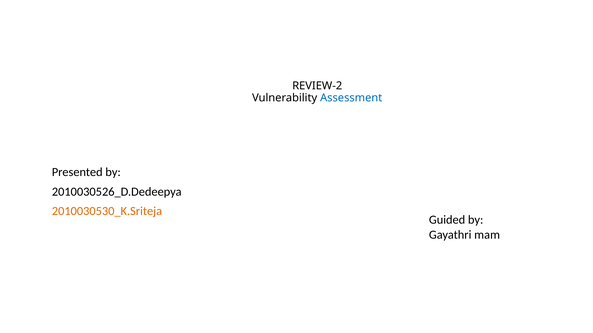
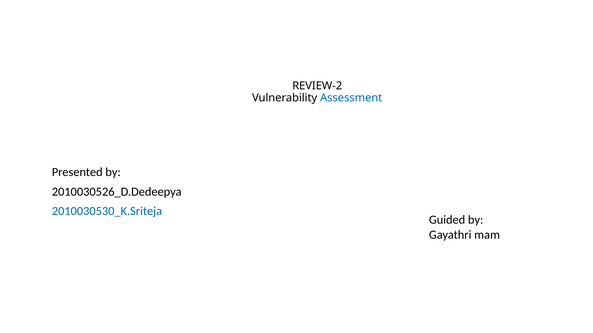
2010030530_K.Sriteja colour: orange -> blue (107, 212)
